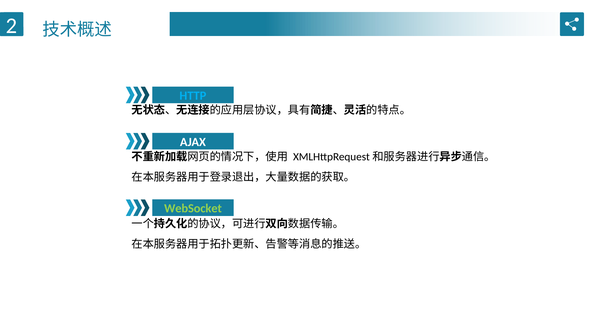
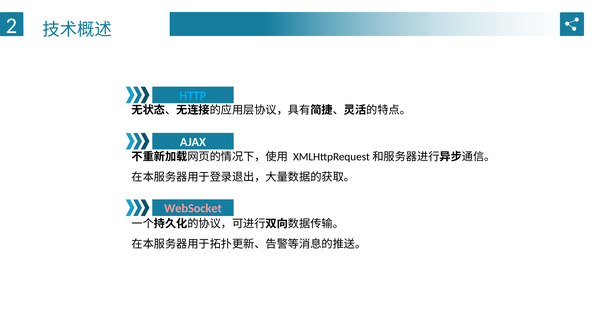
WebSocket colour: light green -> pink (193, 209)
